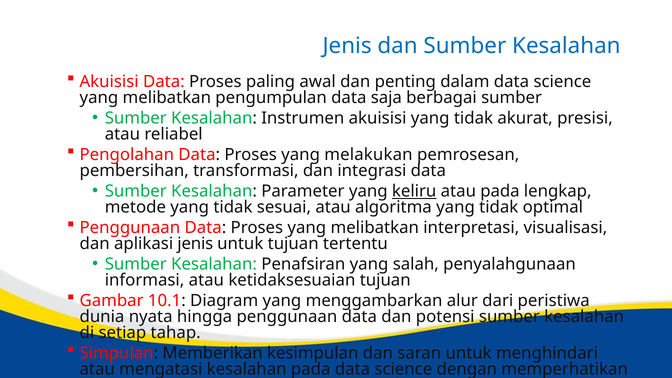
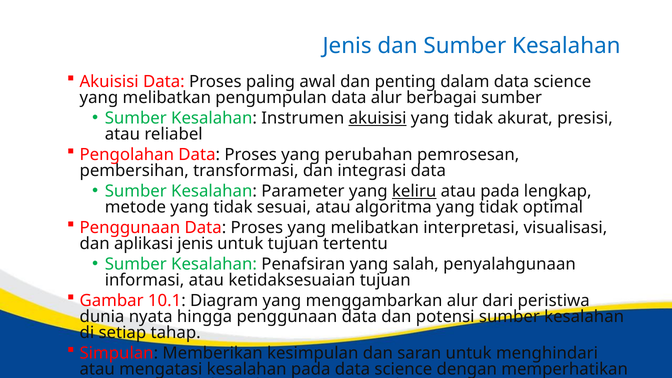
data saja: saja -> alur (386, 98)
akuisisi underline: none -> present (378, 118)
melakukan: melakukan -> perubahan (368, 155)
